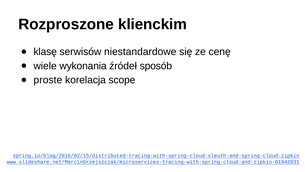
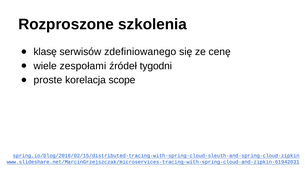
klienckim: klienckim -> szkolenia (152, 24)
niestandardowe: niestandardowe -> zdefiniowanego (140, 52)
wykonania: wykonania -> zespołami (83, 66)
sposób: sposób -> tygodni (156, 66)
